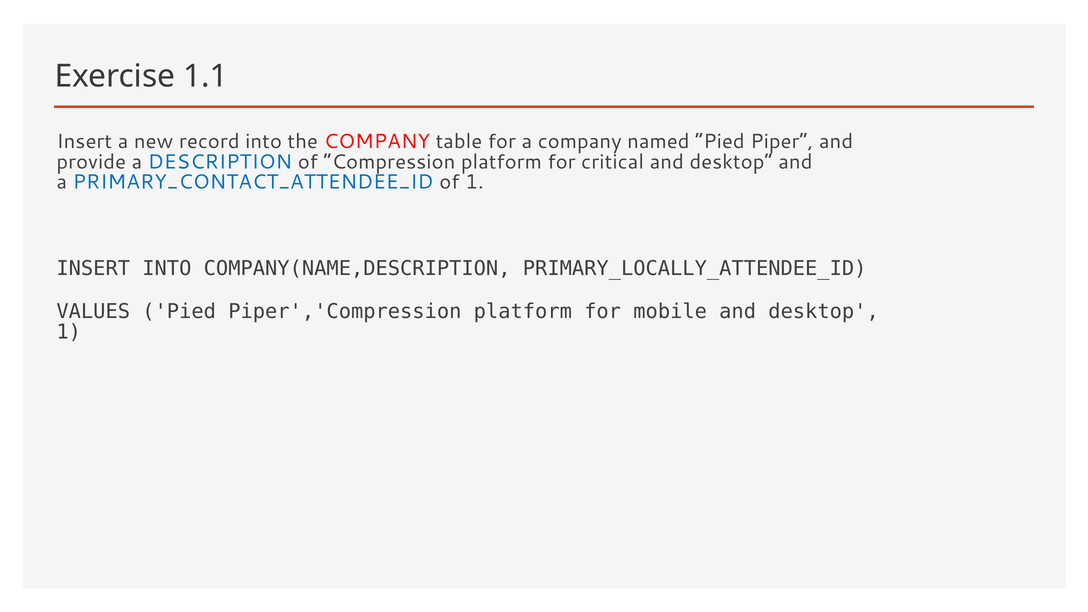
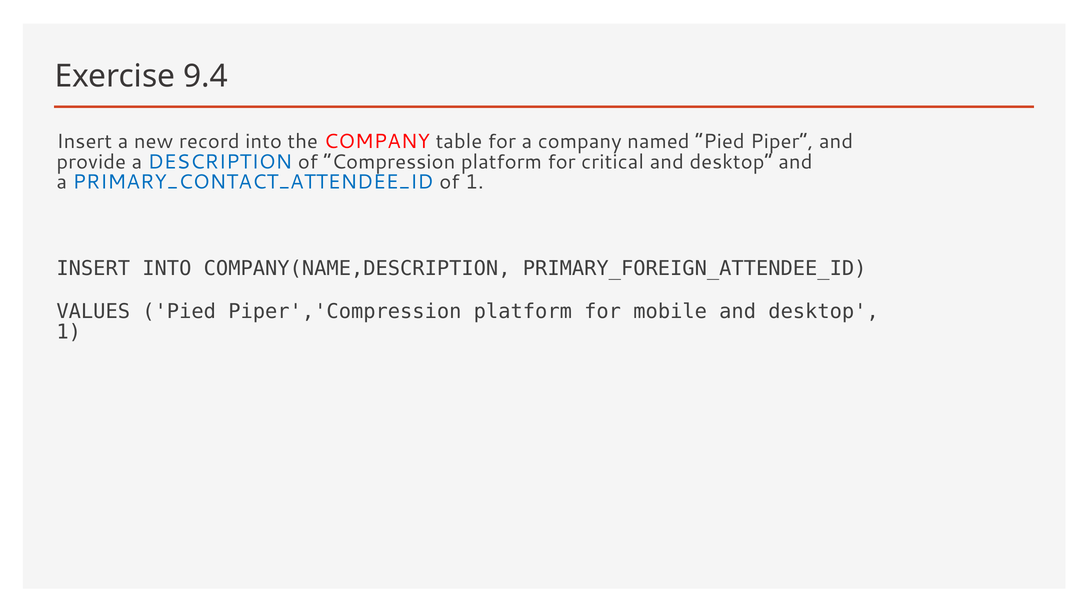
1.1: 1.1 -> 9.4 (206, 76)
PRIMARY_LOCALLY_ATTENDEE_ID: PRIMARY_LOCALLY_ATTENDEE_ID -> PRIMARY_FOREIGN_ATTENDEE_ID (695, 268)
